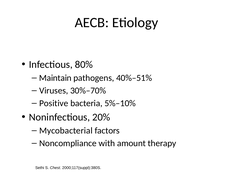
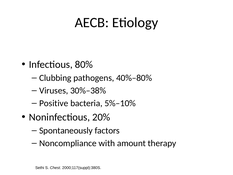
Maintain: Maintain -> Clubbing (55, 78)
40%–51%: 40%–51% -> 40%–80% (134, 78)
30%–70%: 30%–70% -> 30%–38% (88, 90)
Mycobacterial: Mycobacterial -> Spontaneously (66, 130)
